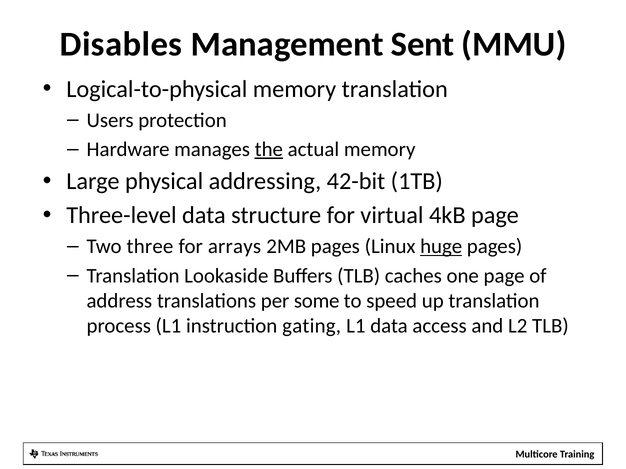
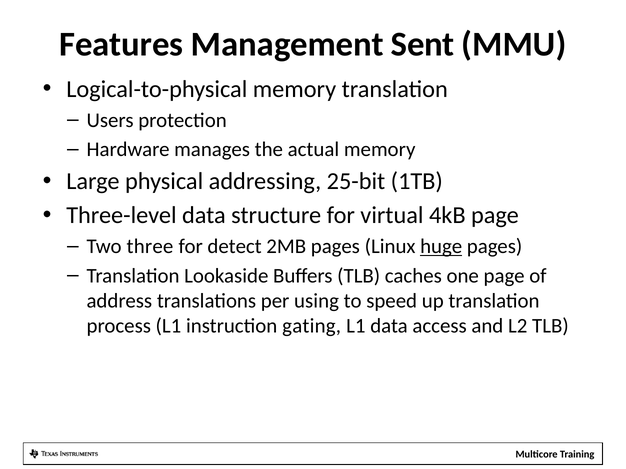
Disables: Disables -> Features (121, 44)
the underline: present -> none (269, 149)
42-bit: 42-bit -> 25-bit (356, 182)
arrays: arrays -> detect (235, 247)
some: some -> using (317, 301)
